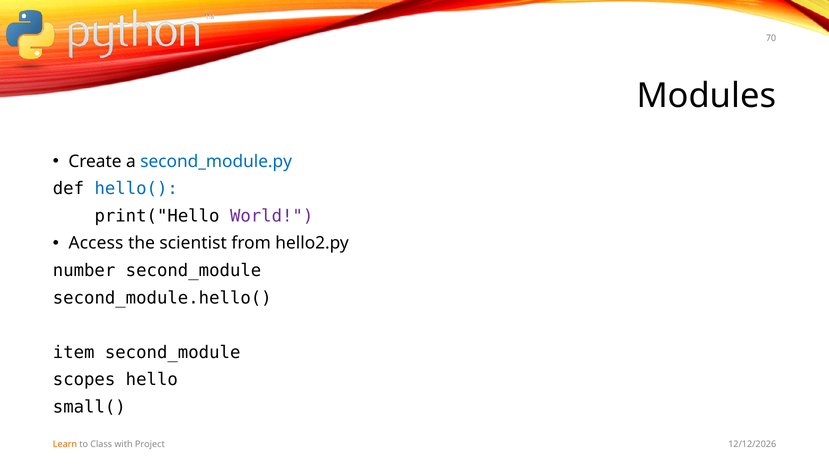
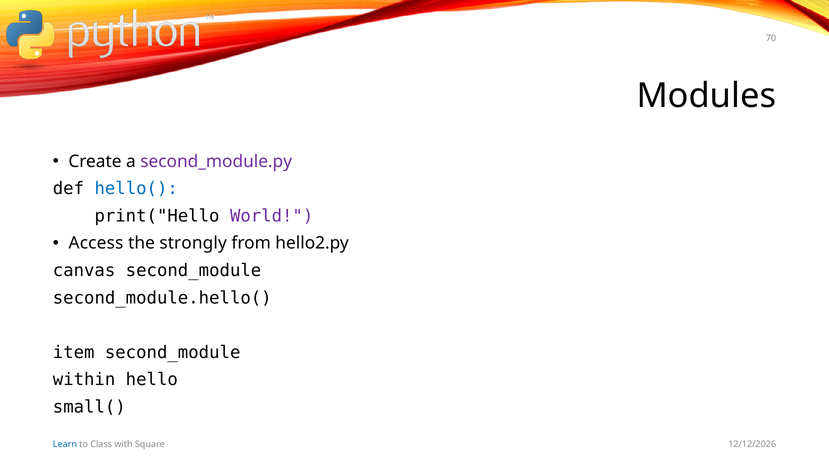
second_module.py colour: blue -> purple (216, 162)
scientist: scientist -> strongly (193, 243)
number: number -> canvas (84, 271)
scopes: scopes -> within (84, 380)
Learn colour: orange -> blue (65, 444)
Project: Project -> Square (150, 444)
